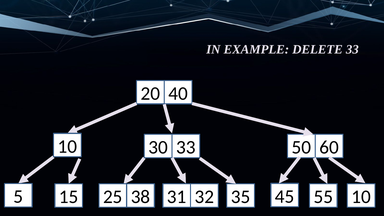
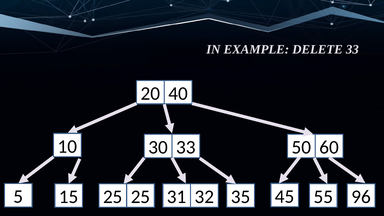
25 38: 38 -> 25 (140, 197)
55 10: 10 -> 96 (361, 197)
